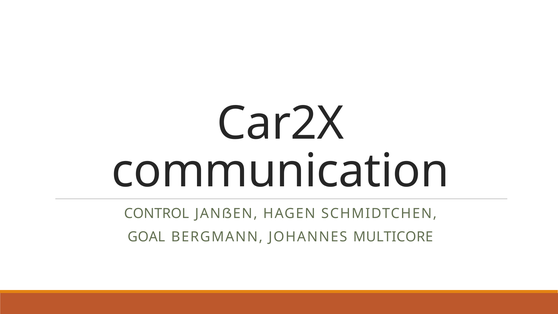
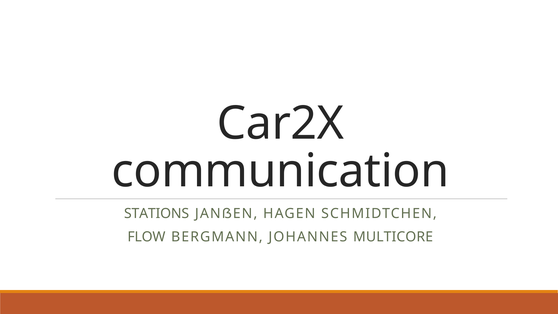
CONTROL: CONTROL -> STATIONS (157, 213)
GOAL: GOAL -> FLOW (146, 237)
